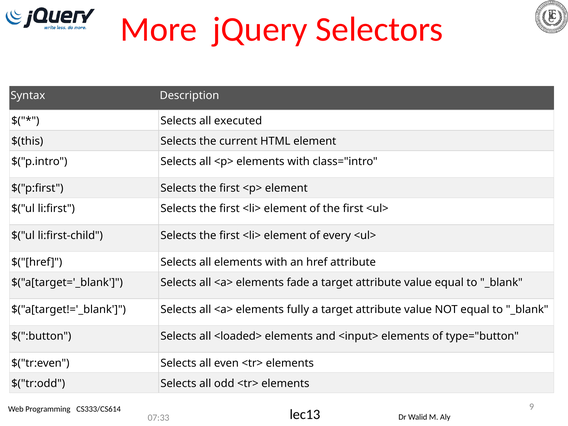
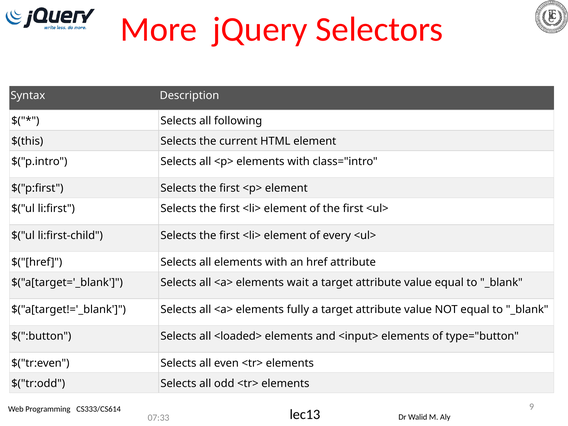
executed: executed -> following (238, 121)
fade: fade -> wait (298, 283)
